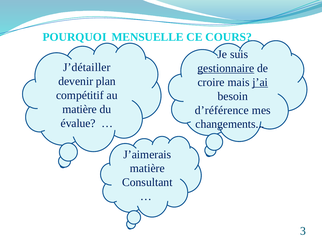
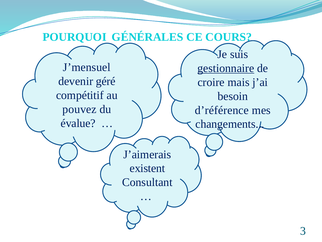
MENSUELLE: MENSUELLE -> GÉNÉRALES (148, 37)
J’détailler: J’détailler -> J’mensuel (87, 67)
plan: plan -> géré (106, 81)
j’ai underline: present -> none (260, 82)
matière: matière -> pouvez (80, 109)
matière: matière -> existent (147, 168)
